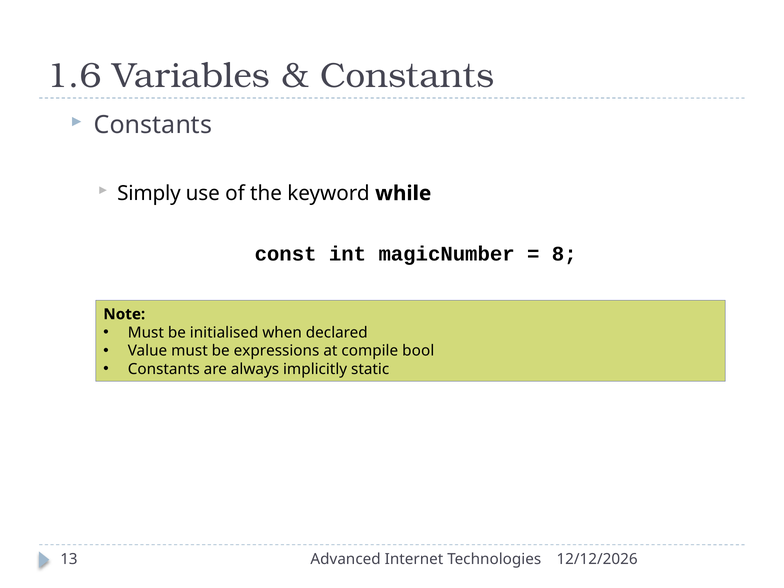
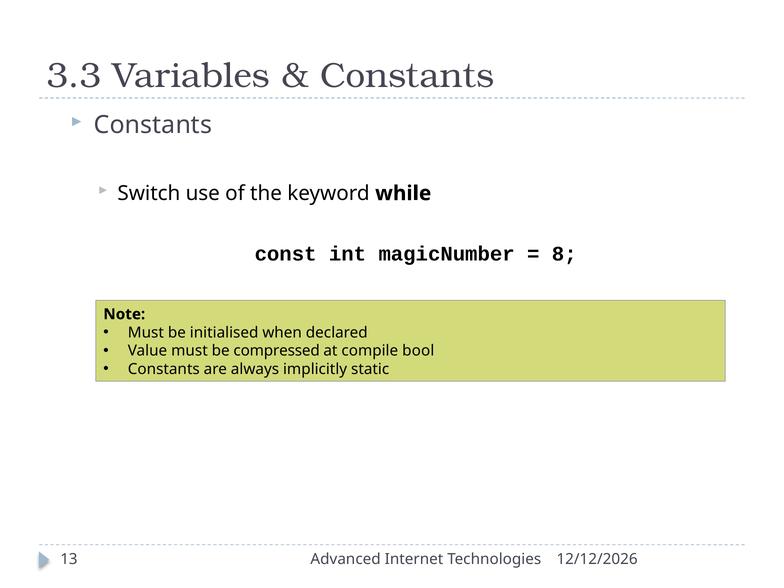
1.6: 1.6 -> 3.3 (74, 76)
Simply: Simply -> Switch (149, 193)
expressions: expressions -> compressed (277, 351)
